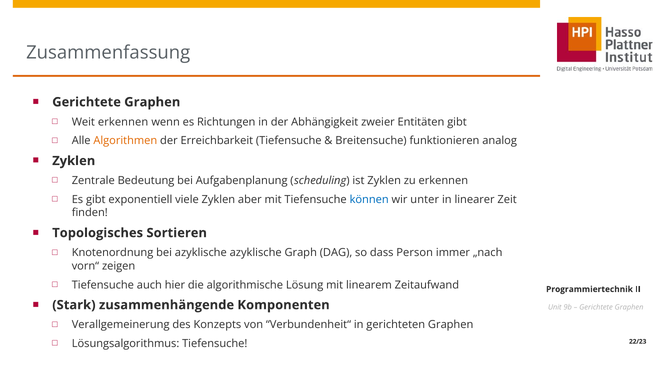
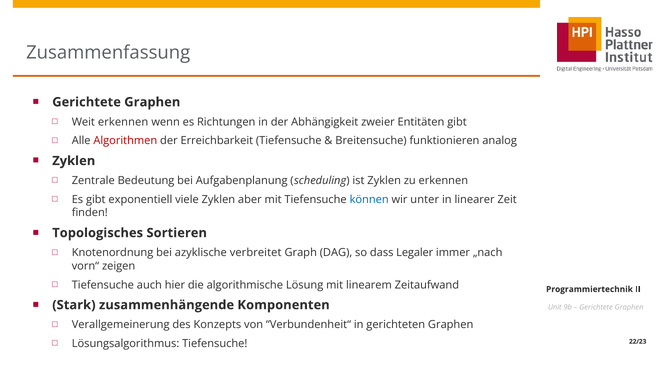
Algorithmen colour: orange -> red (125, 141)
azyklische azyklische: azyklische -> verbreitet (256, 253)
Person: Person -> Legaler (415, 253)
